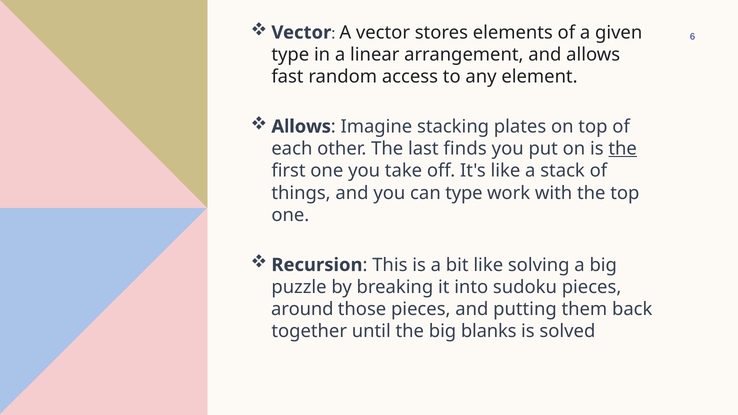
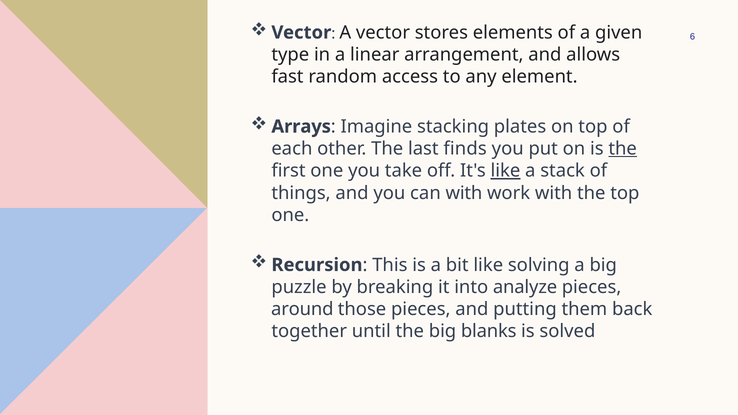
Allows: Allows -> Arrays (301, 127)
like underline: none -> present (505, 171)
can type: type -> with (464, 193)
sudoku: sudoku -> analyze (525, 287)
